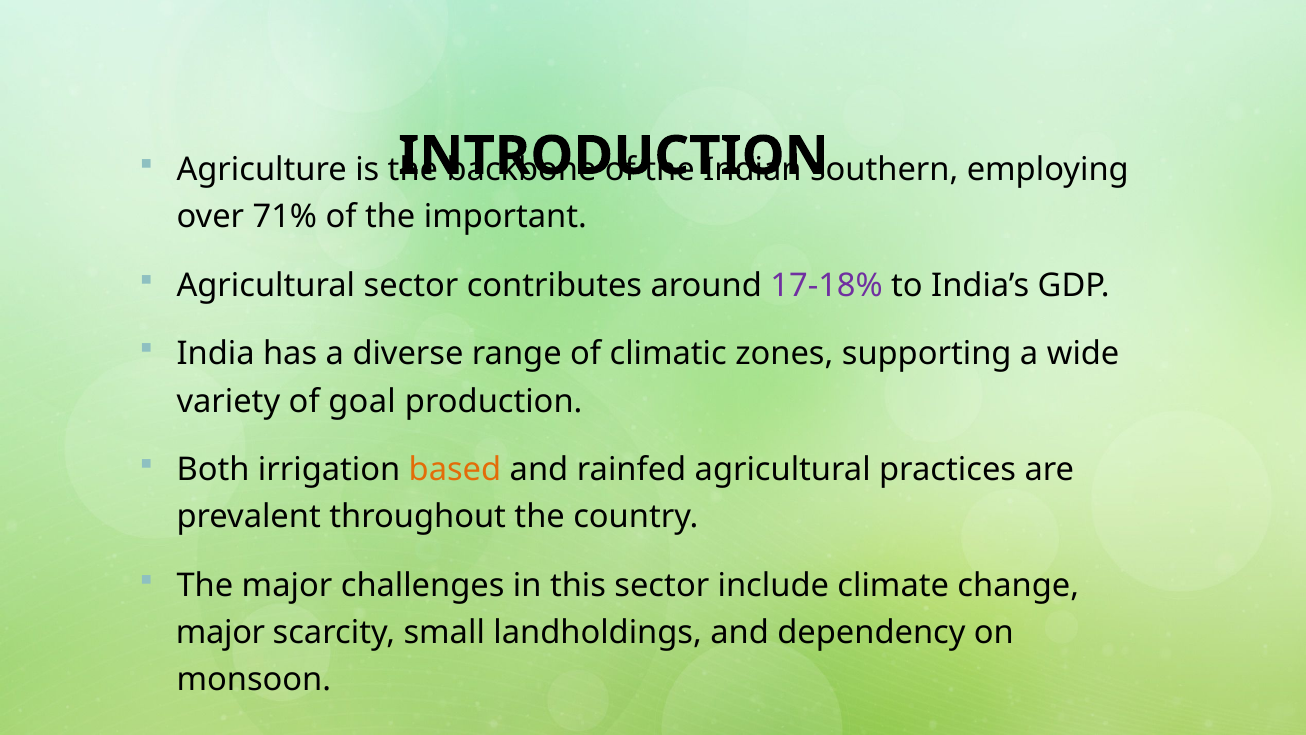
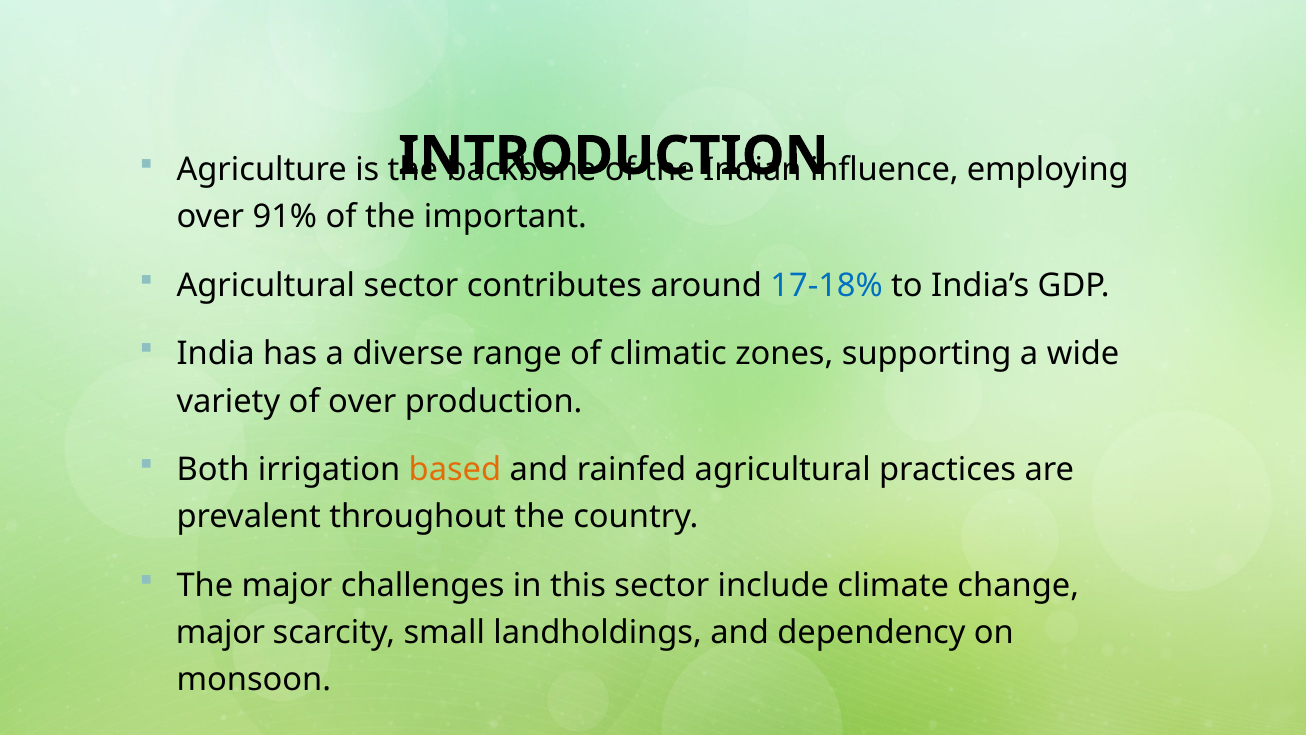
southern: southern -> influence (884, 169)
71%: 71% -> 91% (285, 216)
17-18% colour: purple -> blue (827, 285)
of goal: goal -> over (362, 401)
